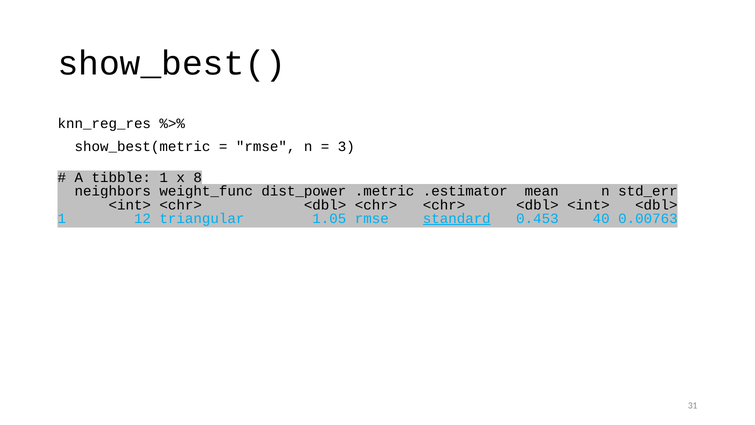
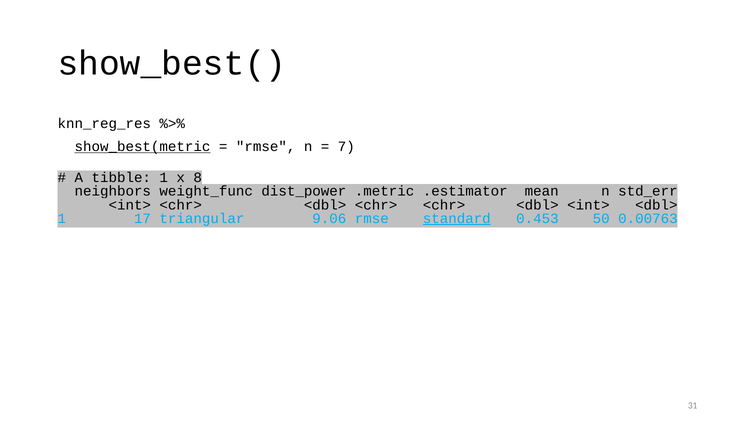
show_best(metric underline: none -> present (142, 147)
3: 3 -> 7 (346, 147)
12: 12 -> 17 (142, 218)
1.05: 1.05 -> 9.06 (329, 218)
40: 40 -> 50 (601, 218)
